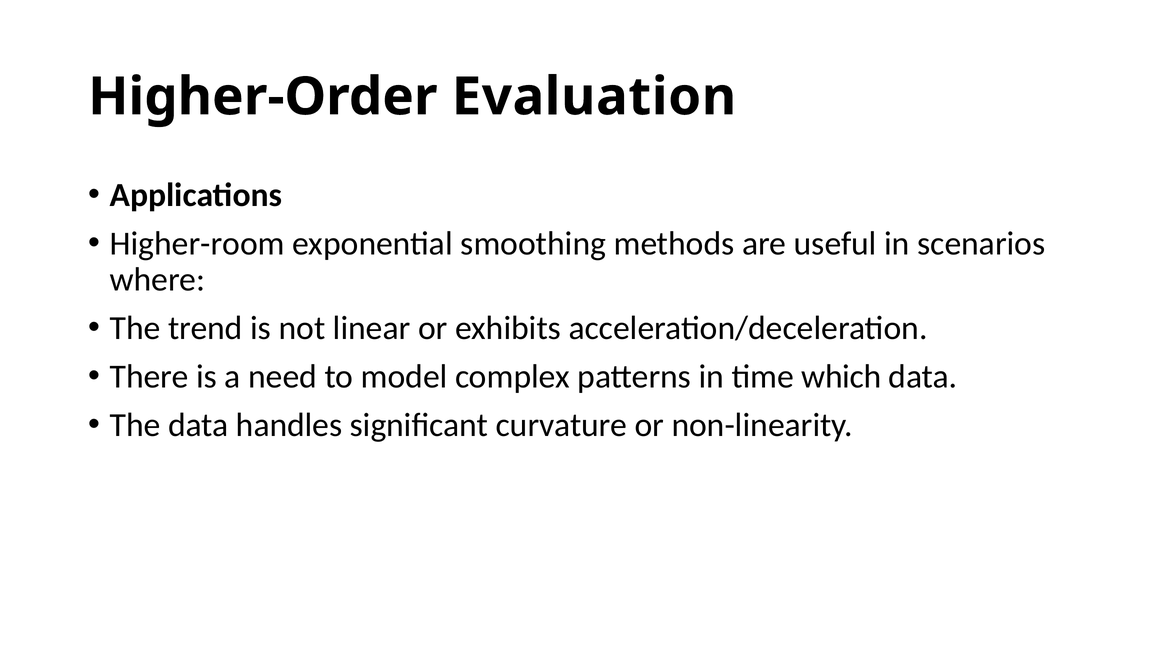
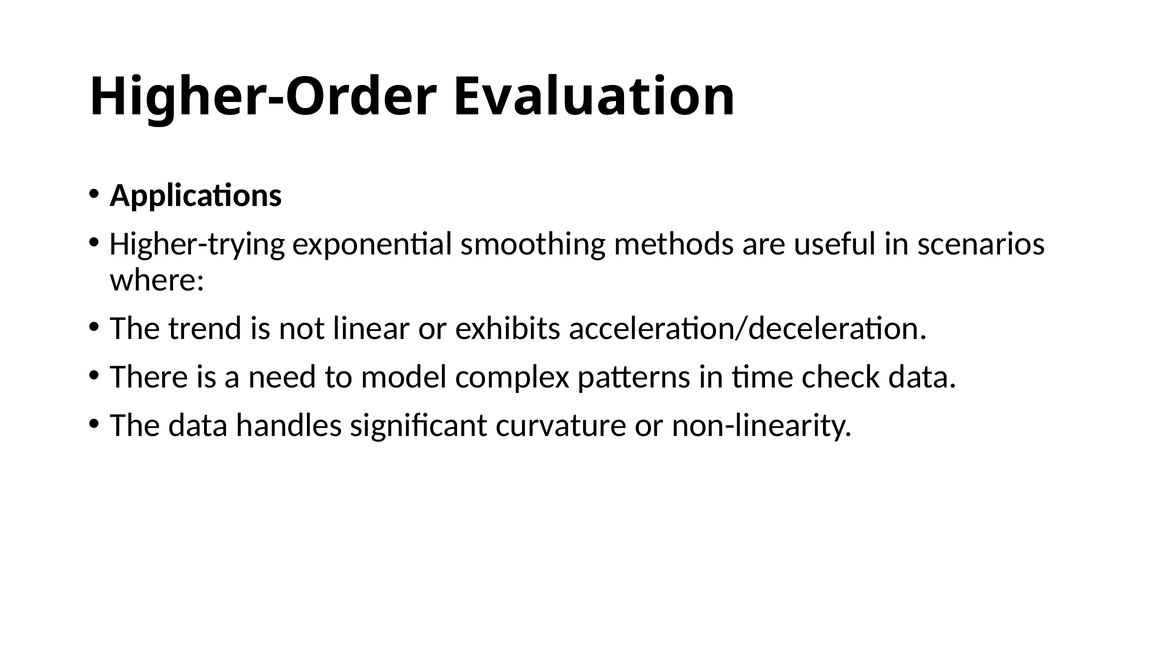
Higher-room: Higher-room -> Higher-trying (197, 244)
which: which -> check (841, 377)
